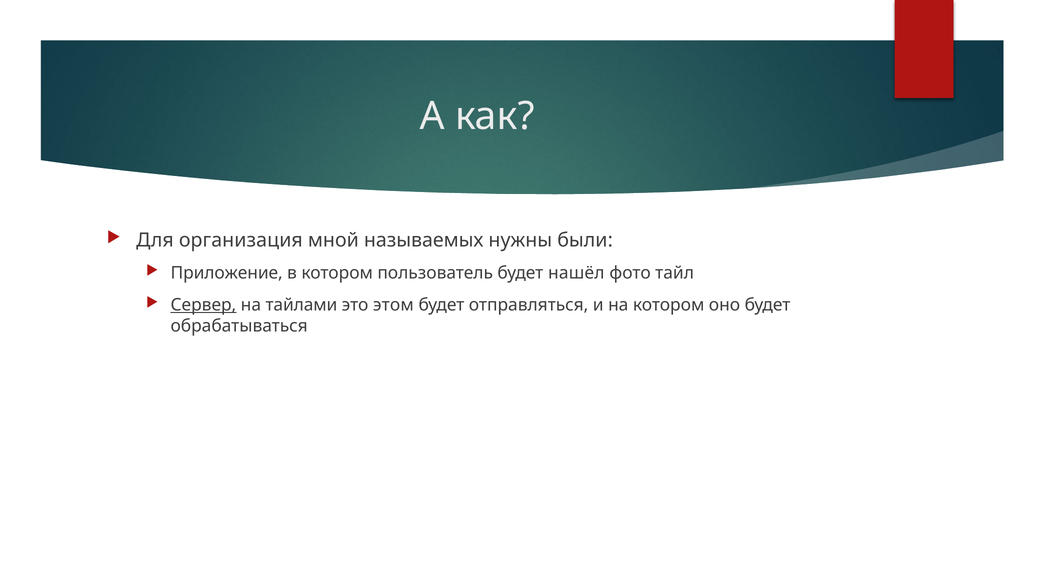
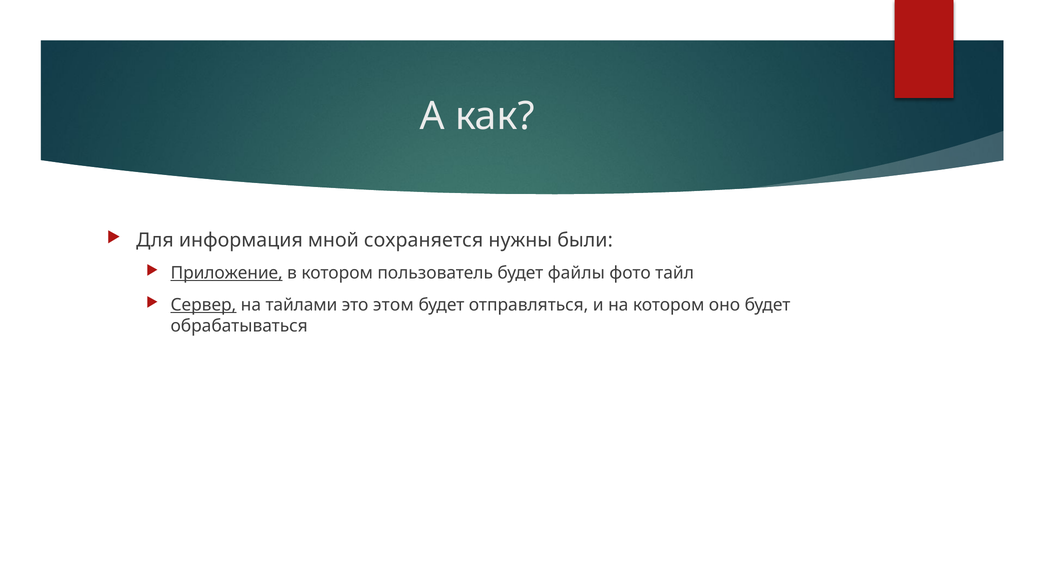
организация: организация -> информация (241, 240)
называемых: называемых -> сохраняется (424, 240)
Приложение underline: none -> present (227, 273)
нашёл: нашёл -> файлы (576, 273)
